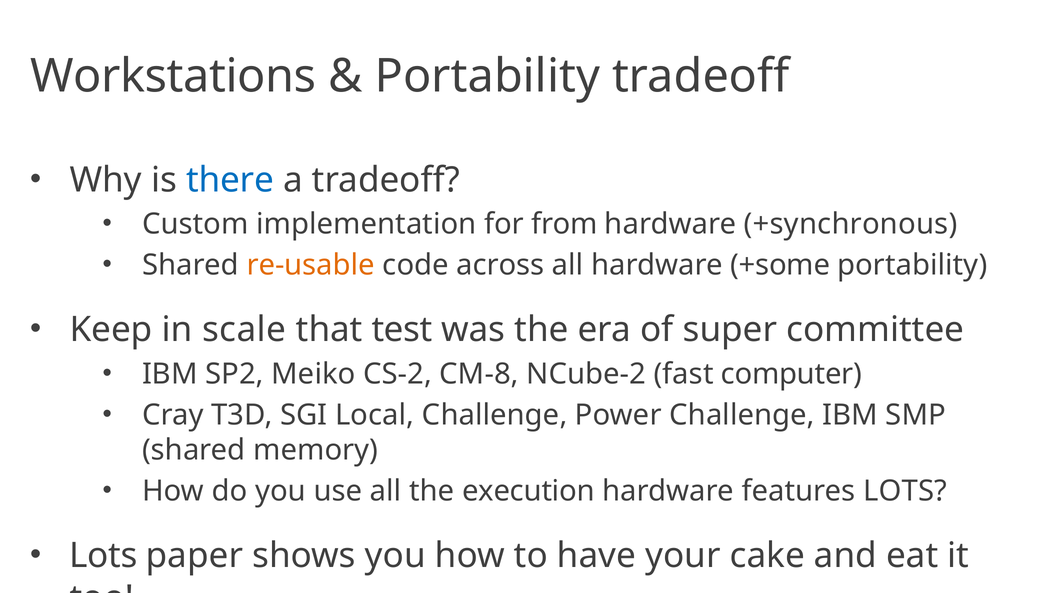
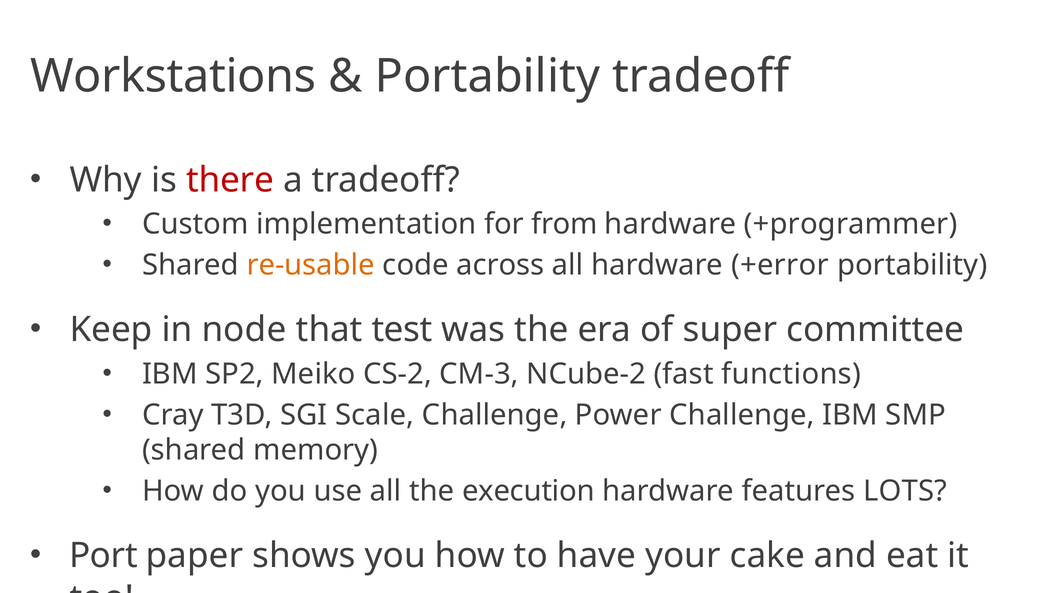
there colour: blue -> red (230, 180)
+synchronous: +synchronous -> +programmer (851, 224)
+some: +some -> +error (780, 265)
scale: scale -> node (244, 330)
CM-8: CM-8 -> CM-3 (479, 374)
computer: computer -> functions (791, 374)
Local: Local -> Scale (375, 415)
Lots: Lots -> Port (103, 556)
